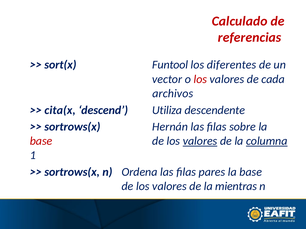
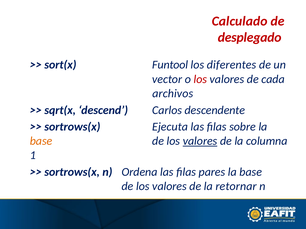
referencias: referencias -> desplegado (250, 37)
cita(x: cita(x -> sqrt(x (60, 110)
Utiliza: Utiliza -> Carlos (167, 110)
Hernán: Hernán -> Ejecuta (170, 127)
base colour: red -> orange (41, 141)
columna underline: present -> none (267, 141)
mientras: mientras -> retornar (236, 187)
